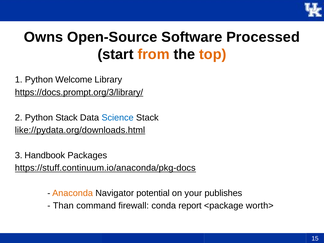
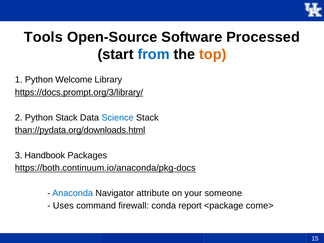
Owns: Owns -> Tools (43, 37)
from colour: orange -> blue (154, 54)
like://pydata.org/downloads.html: like://pydata.org/downloads.html -> than://pydata.org/downloads.html (80, 130)
https://stuff.continuum.io/anaconda/pkg-docs: https://stuff.continuum.io/anaconda/pkg-docs -> https://both.continuum.io/anaconda/pkg-docs (105, 168)
Anaconda colour: orange -> blue (73, 193)
potential: potential -> attribute (153, 193)
publishes: publishes -> someone (223, 193)
Than: Than -> Uses (63, 206)
worth>: worth> -> come> (260, 206)
